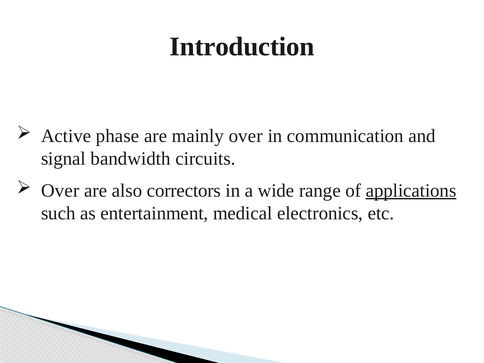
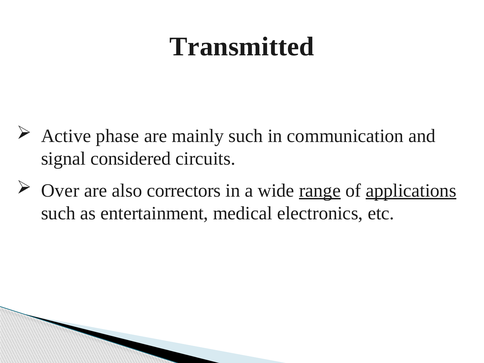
Introduction: Introduction -> Transmitted (242, 47)
mainly over: over -> such (246, 136)
bandwidth: bandwidth -> considered (131, 159)
range underline: none -> present (320, 191)
